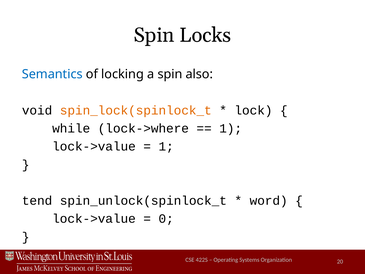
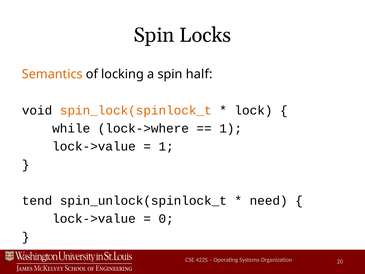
Semantics colour: blue -> orange (52, 74)
also: also -> half (199, 74)
word: word -> need (269, 201)
